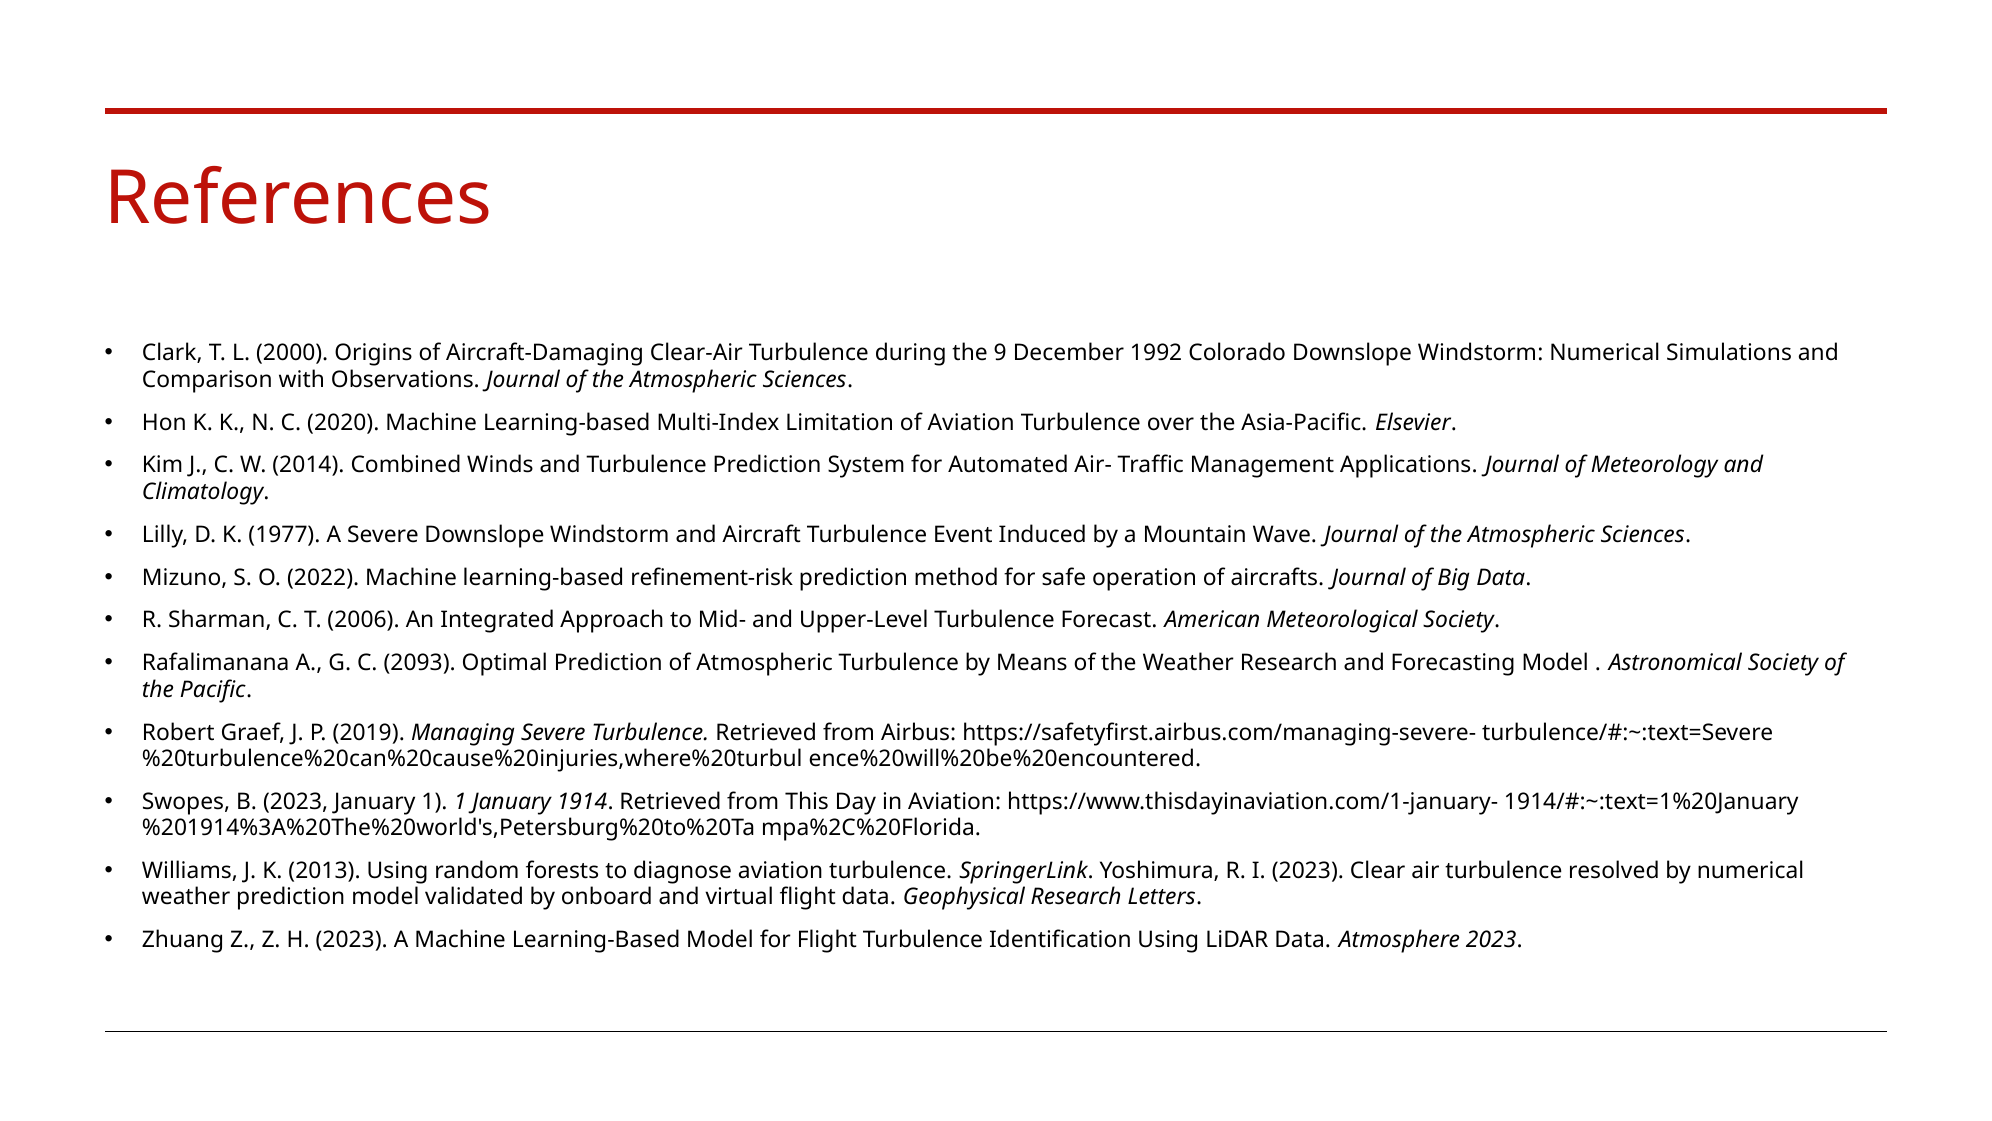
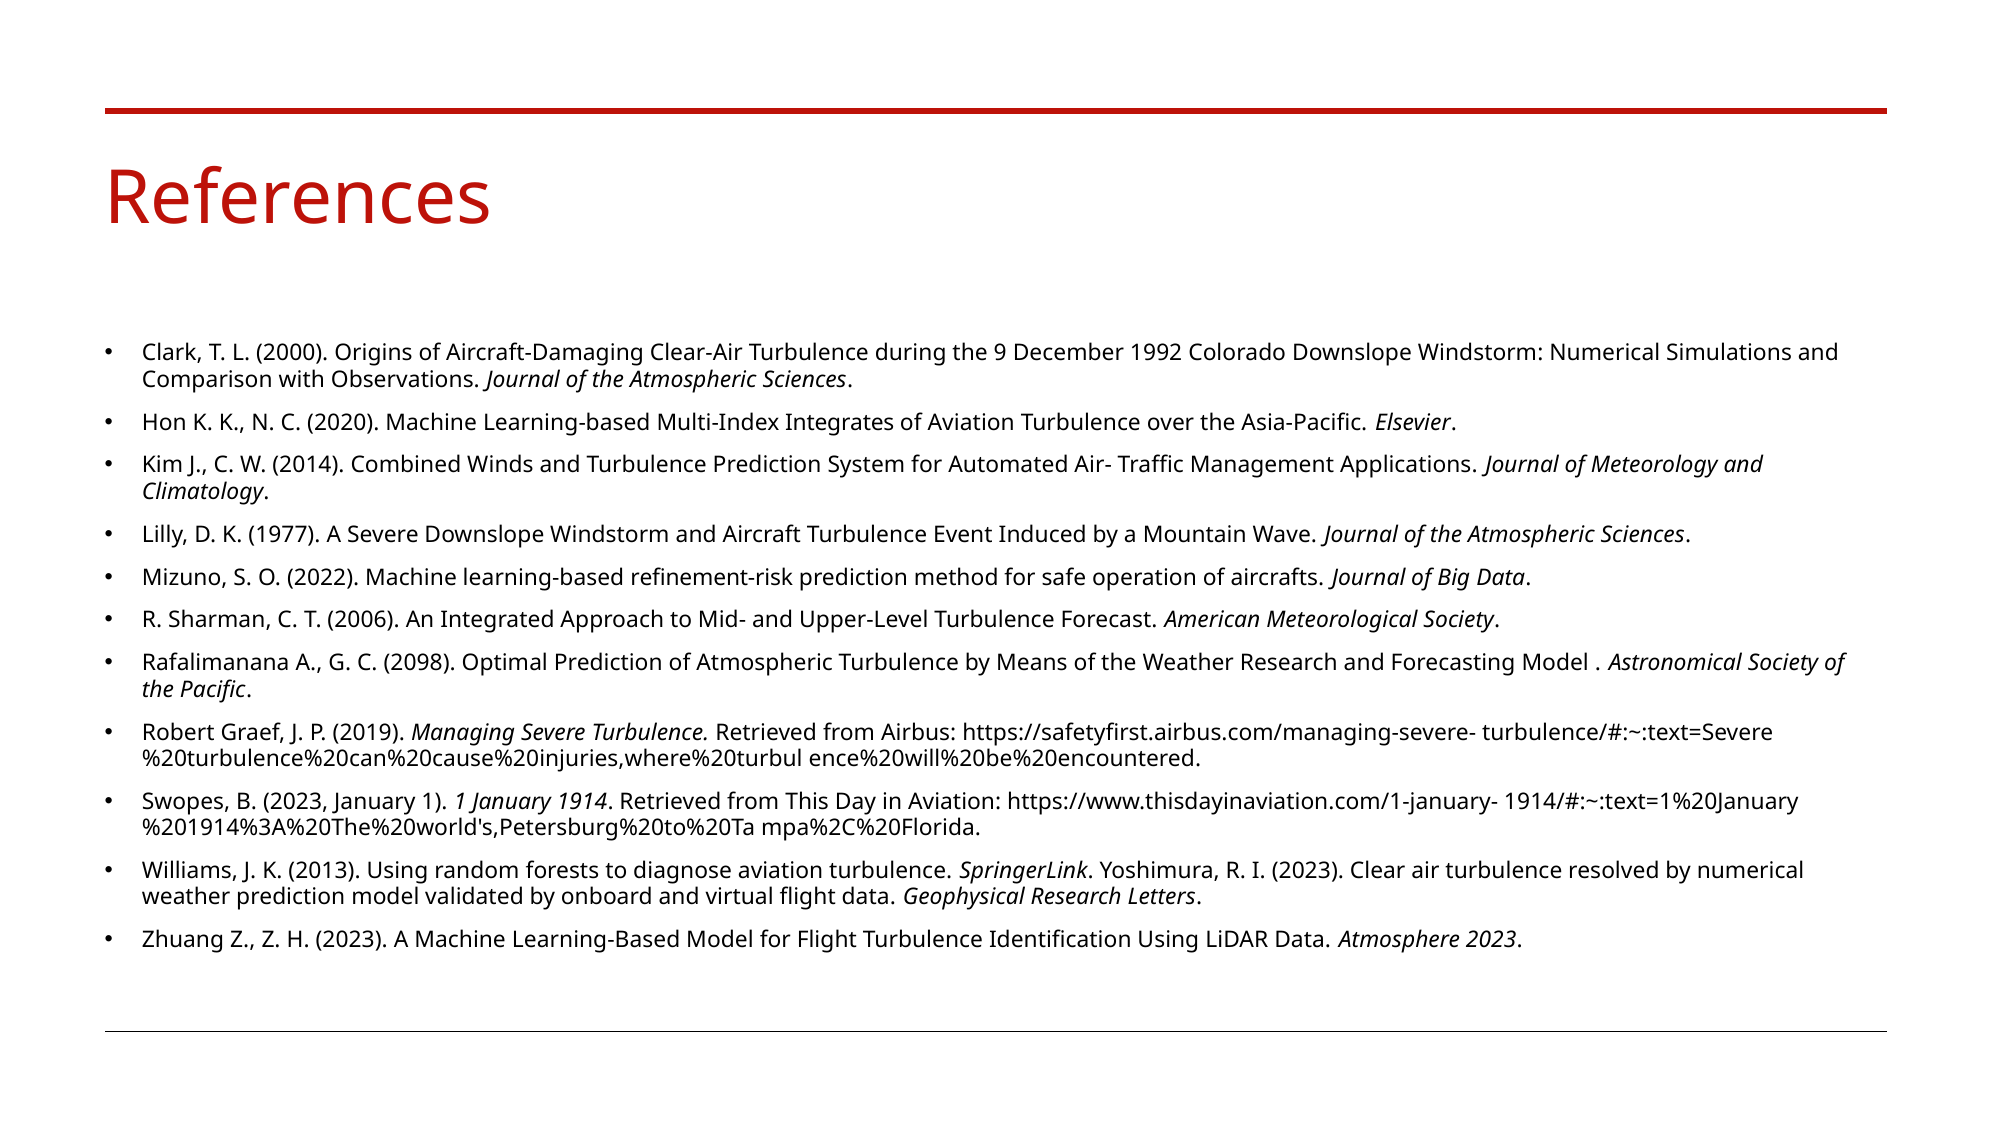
Limitation: Limitation -> Integrates (840, 422)
2093: 2093 -> 2098 (420, 663)
